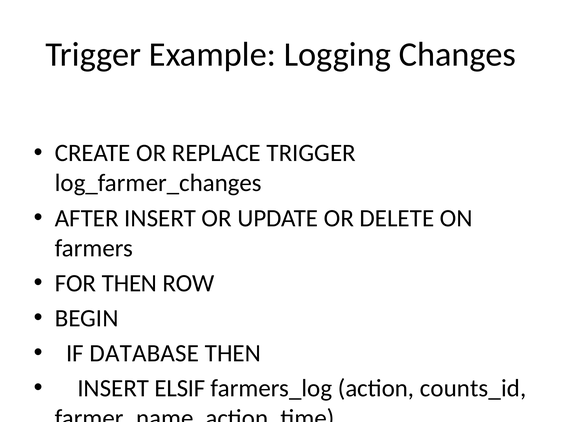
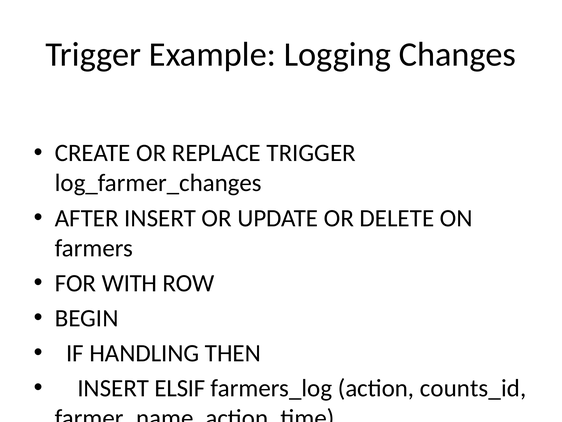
FOR THEN: THEN -> WITH (129, 283)
DATABASE: DATABASE -> HANDLING (144, 353)
